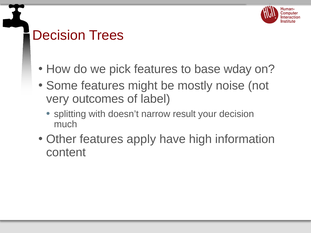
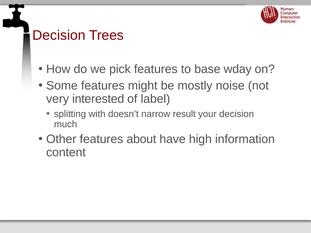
outcomes: outcomes -> interested (98, 99)
apply: apply -> about (141, 139)
